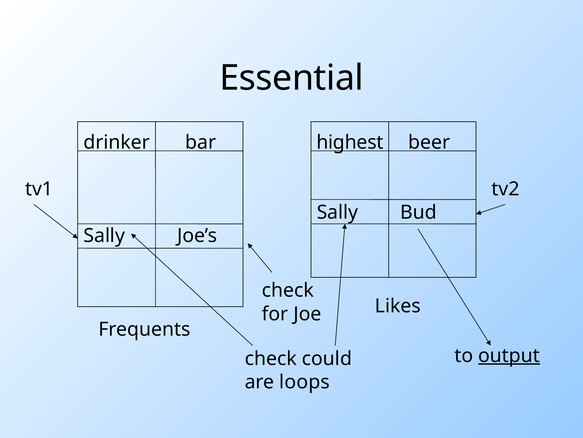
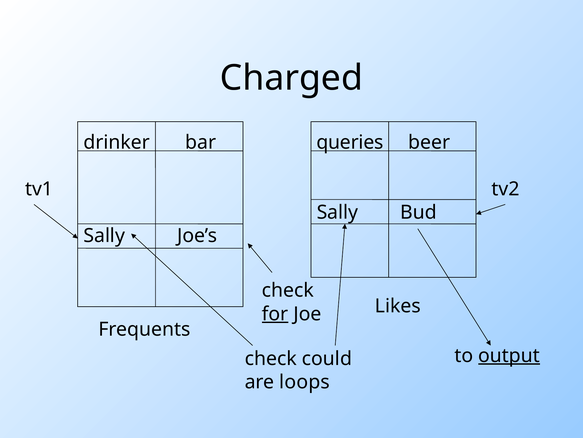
Essential: Essential -> Charged (291, 78)
highest: highest -> queries (350, 142)
for underline: none -> present (275, 313)
